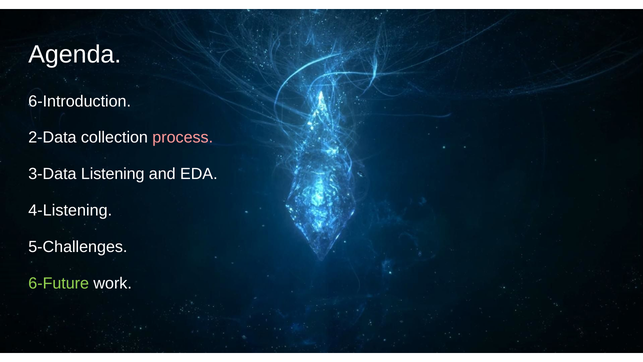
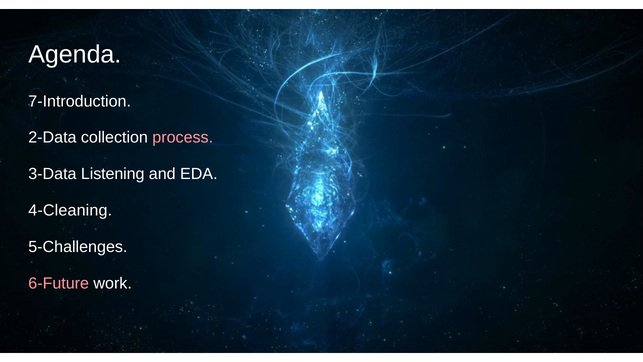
6-Introduction: 6-Introduction -> 7-Introduction (80, 101)
4-Listening: 4-Listening -> 4-Cleaning (70, 210)
6-Future colour: light green -> pink (59, 283)
